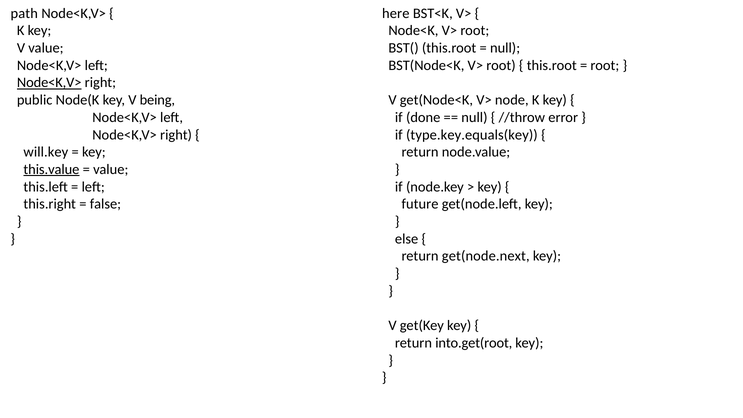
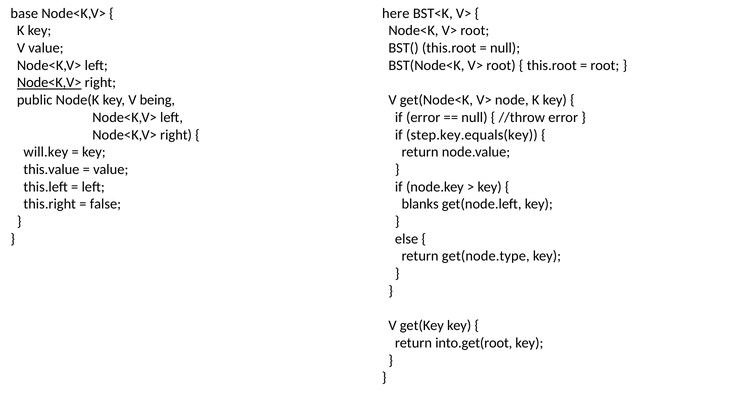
path: path -> base (24, 13)
if done: done -> error (423, 117)
type.key.equals(key: type.key.equals(key -> step.key.equals(key (472, 135)
this.value underline: present -> none (51, 169)
future: future -> blanks (420, 204)
get(node.next: get(node.next -> get(node.type (486, 256)
